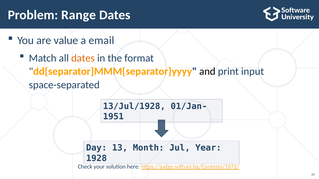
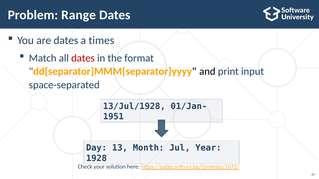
are value: value -> dates (66, 40)
email: email -> times (101, 40)
dates colour: orange -> red (83, 58)
